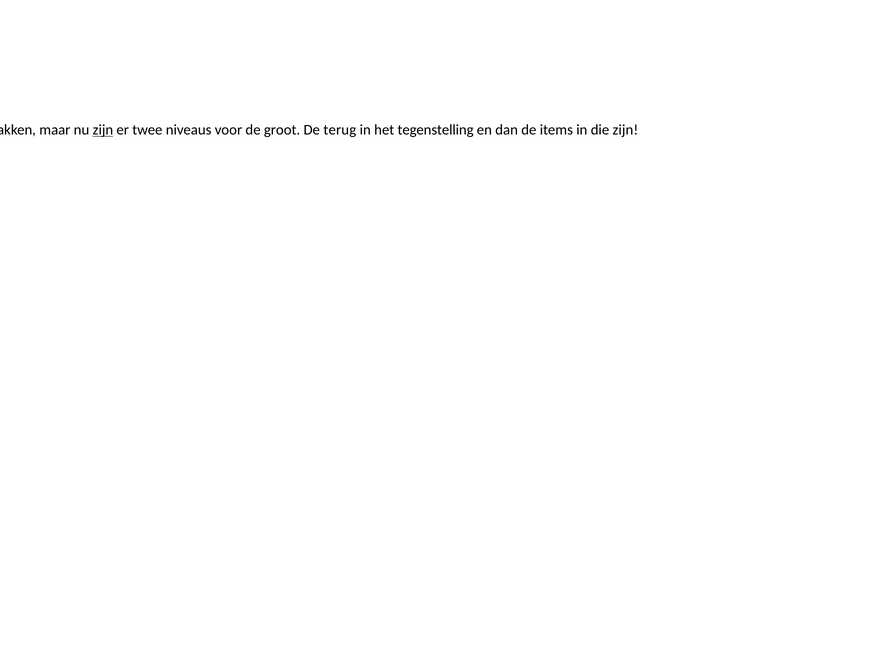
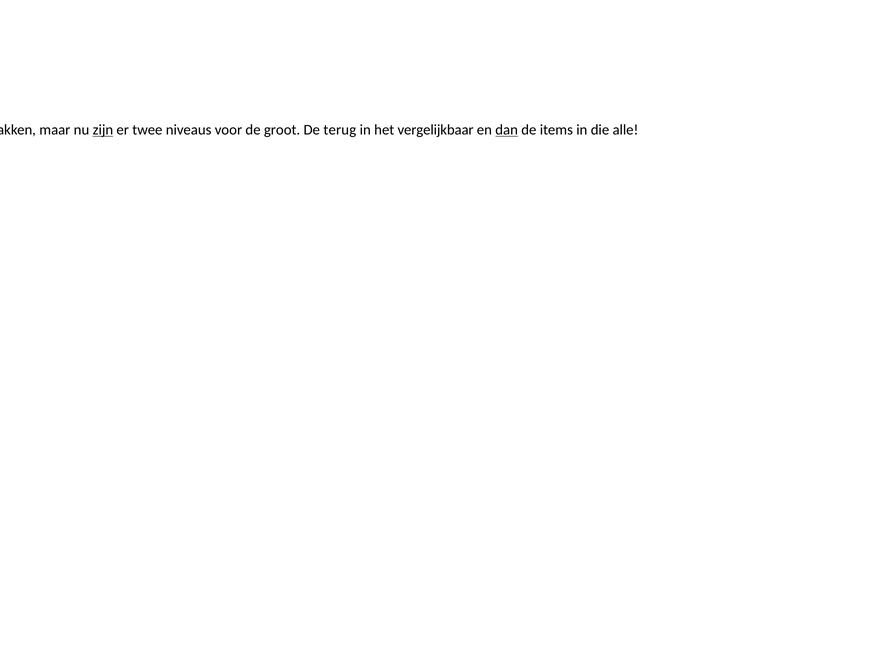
tegenstelling: tegenstelling -> vergelijkbaar (436, 130)
dan underline: none -> present (507, 130)
die zijn: zijn -> alle (625, 130)
